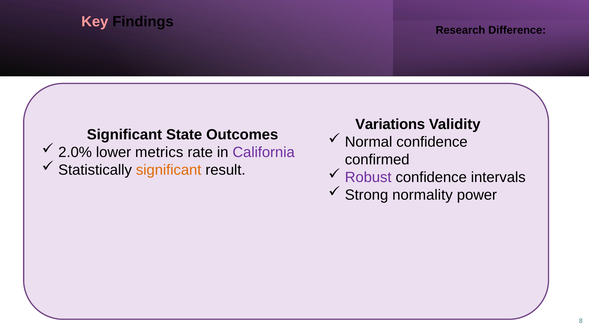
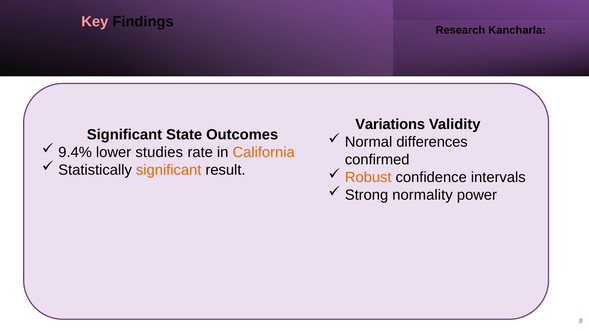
Difference: Difference -> Kancharla (517, 30)
Normal confidence: confidence -> differences (432, 142)
2.0%: 2.0% -> 9.4% (75, 152)
metrics: metrics -> studies (159, 152)
California colour: purple -> orange (264, 152)
Robust colour: purple -> orange (368, 178)
